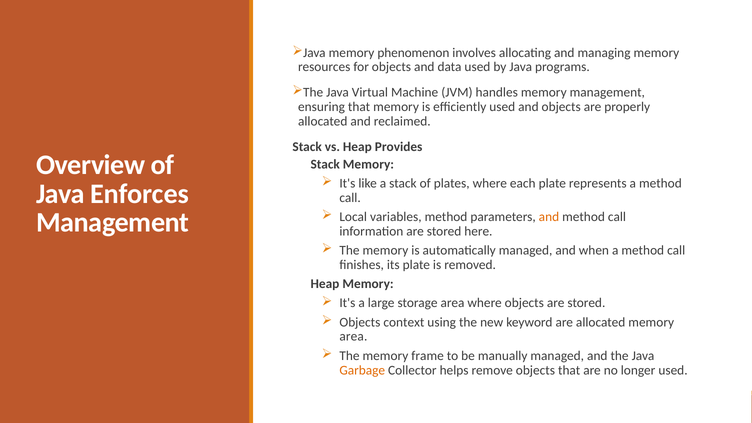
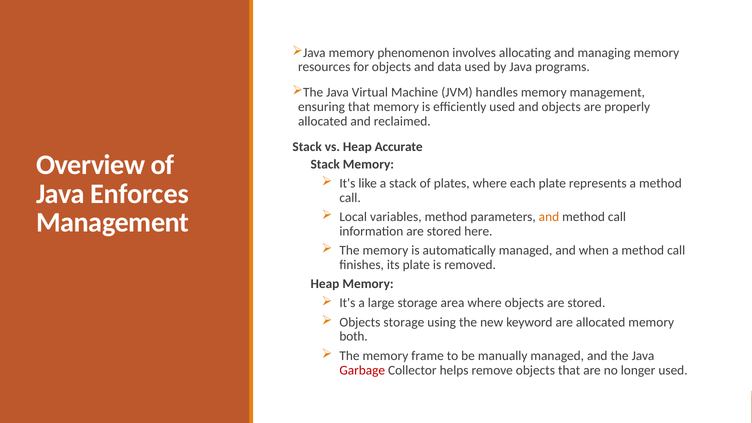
Provides: Provides -> Accurate (399, 147)
Objects context: context -> storage (404, 322)
area: area -> both (354, 337)
Garbage colour: orange -> red (362, 370)
